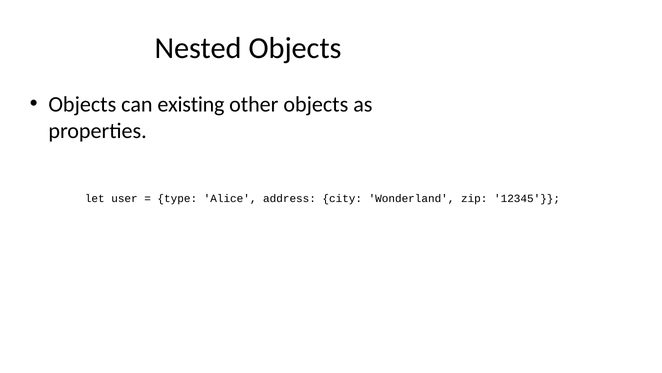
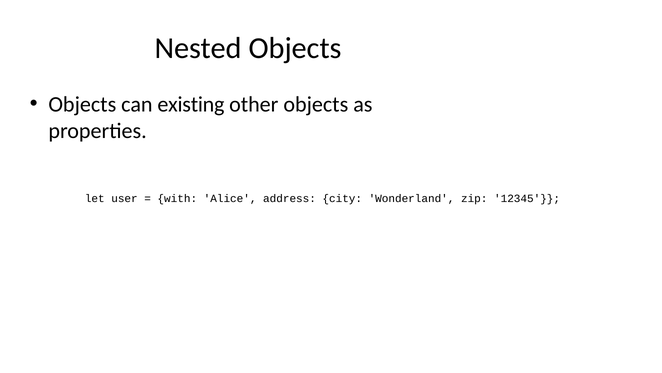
type: type -> with (177, 199)
